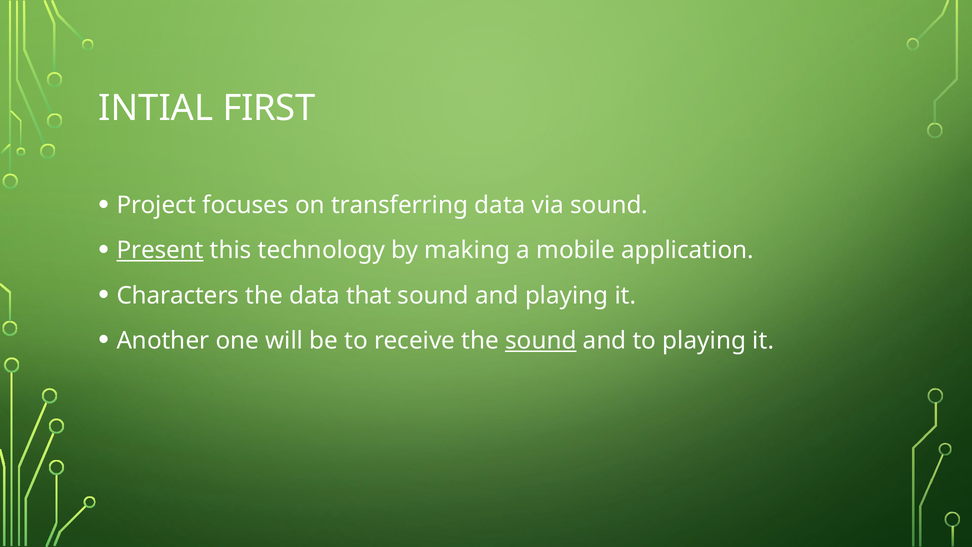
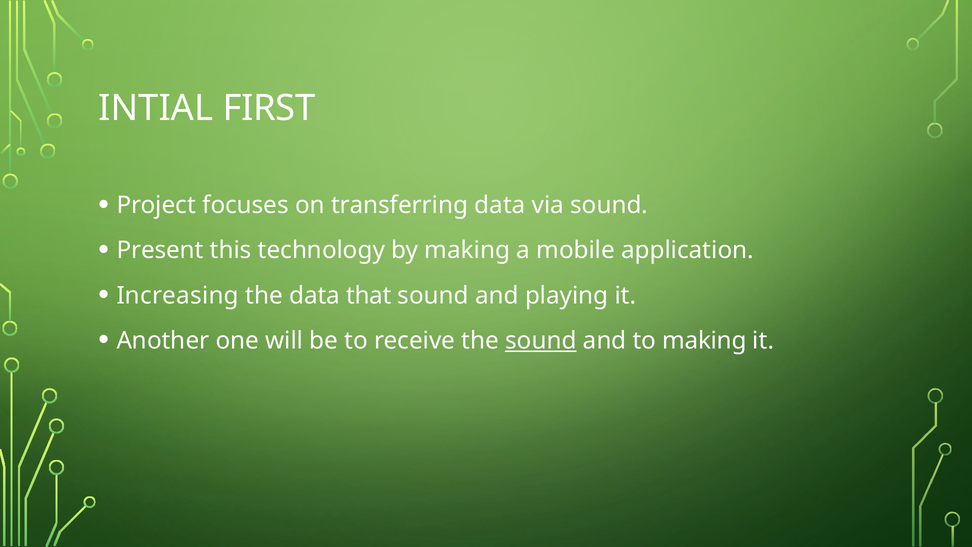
Present underline: present -> none (160, 250)
Characters: Characters -> Increasing (178, 295)
to playing: playing -> making (704, 340)
